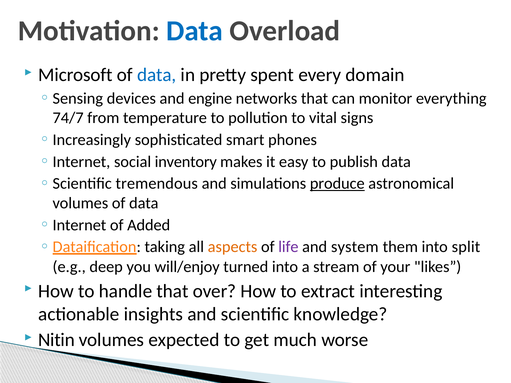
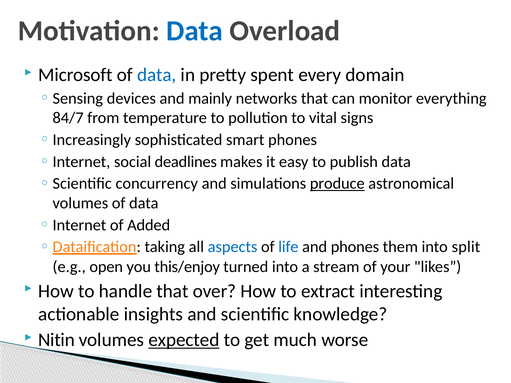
engine: engine -> mainly (210, 98)
74/7: 74/7 -> 84/7 (68, 118)
inventory: inventory -> deadlines (186, 162)
tremendous: tremendous -> concurrency (157, 184)
aspects colour: orange -> blue (233, 247)
life colour: purple -> blue (288, 247)
and system: system -> phones (355, 247)
deep: deep -> open (106, 267)
will/enjoy: will/enjoy -> this/enjoy (187, 267)
expected underline: none -> present (184, 340)
